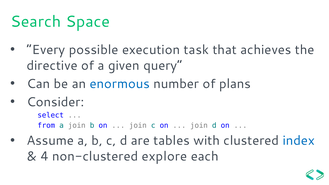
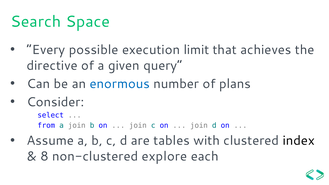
task: task -> limit (196, 50)
index colour: blue -> black (299, 141)
4: 4 -> 8 (44, 156)
